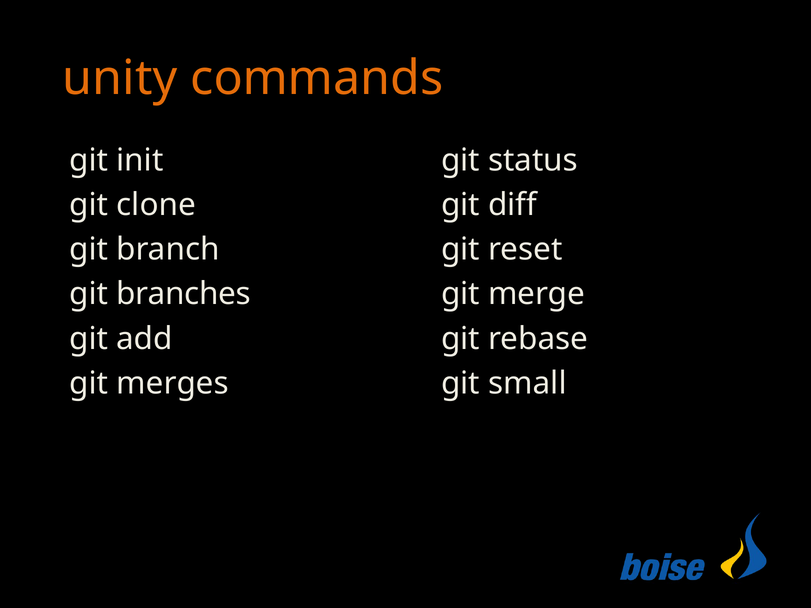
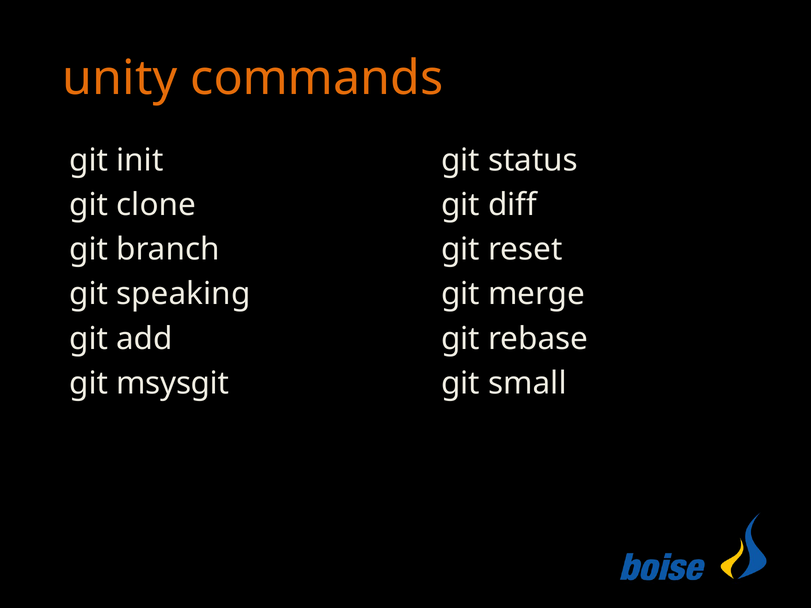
branches: branches -> speaking (183, 294)
merges: merges -> msysgit (173, 383)
